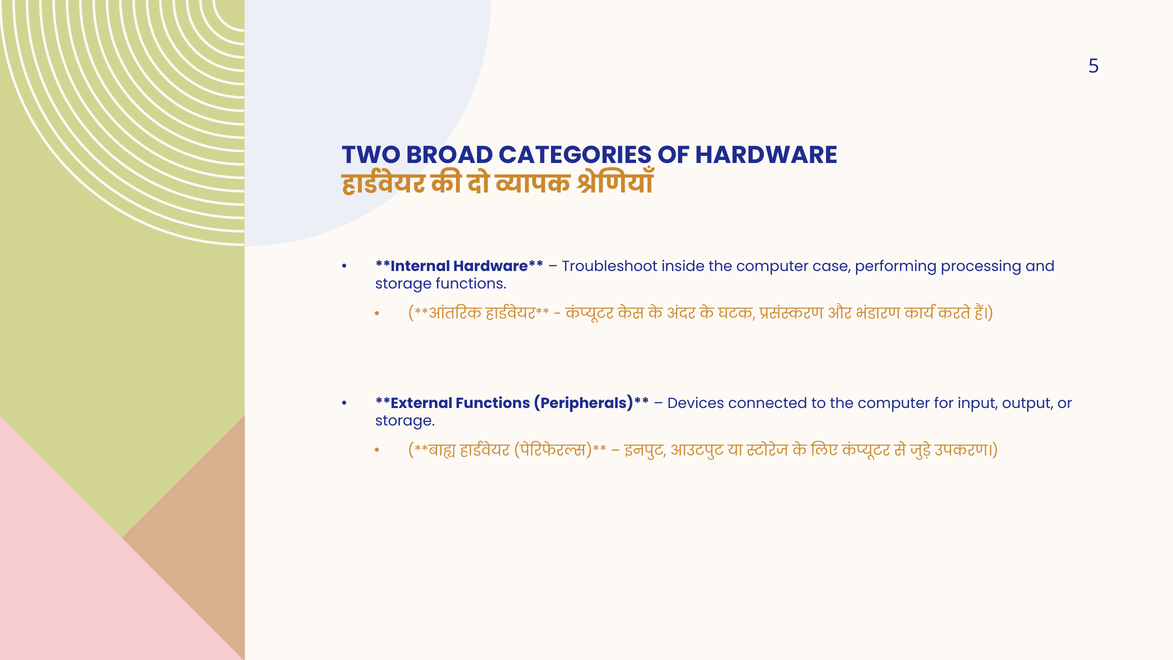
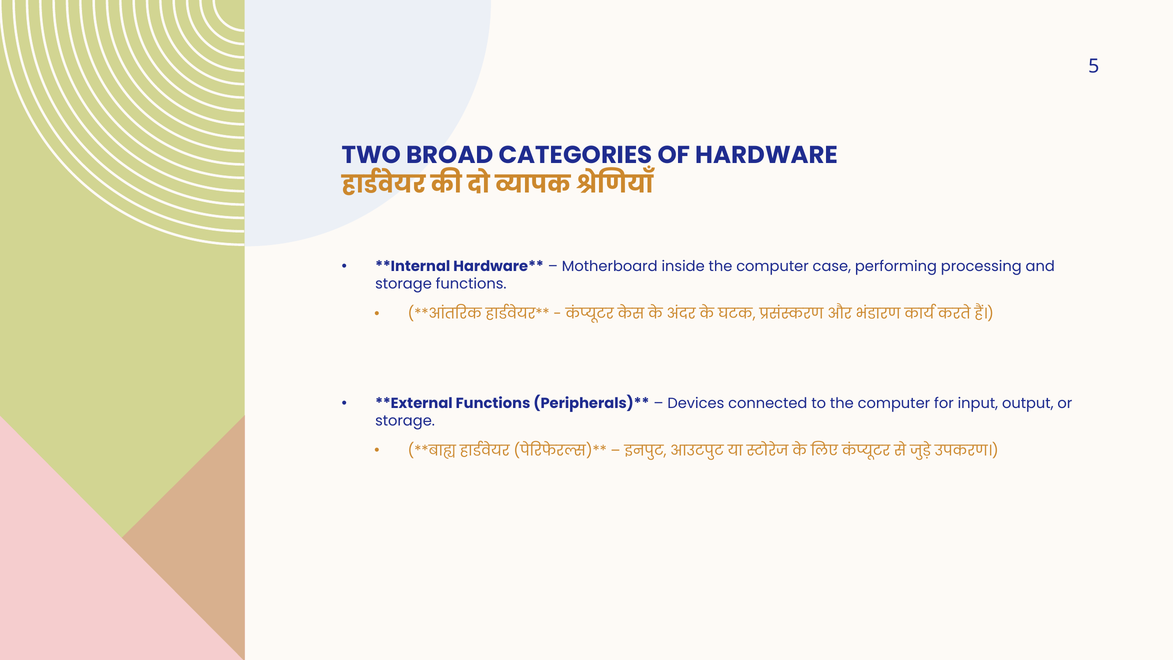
Troubleshoot: Troubleshoot -> Motherboard (610, 266)
